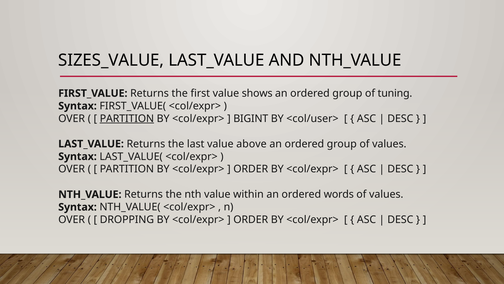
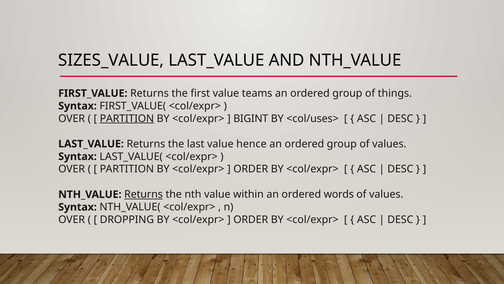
shows: shows -> teams (257, 93)
tuning: tuning -> things (395, 93)
<col/user>: <col/user> -> <col/uses> (313, 118)
above: above -> hence (251, 144)
Returns underline: none -> present (144, 194)
